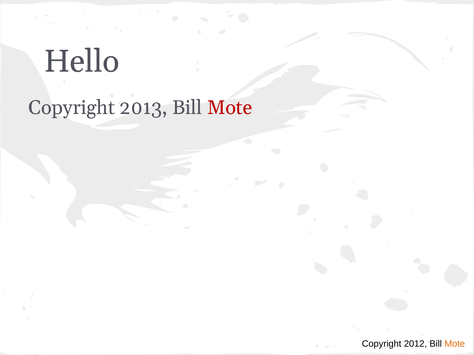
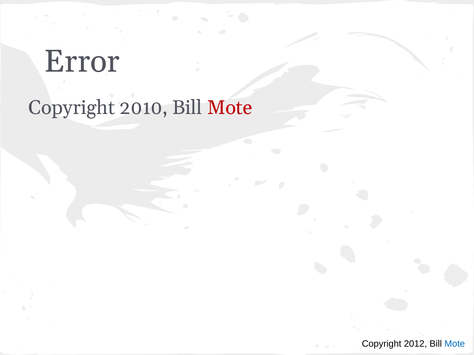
Hello: Hello -> Error (82, 61)
2013: 2013 -> 2010 (144, 108)
Mote colour: orange -> blue (455, 344)
